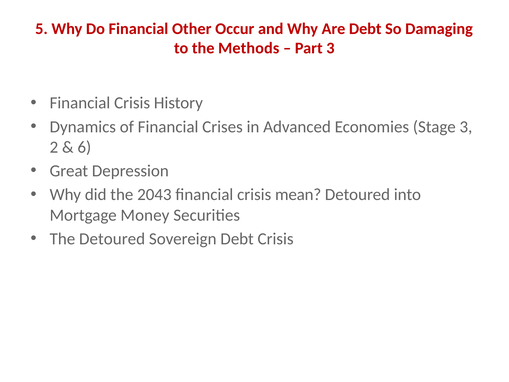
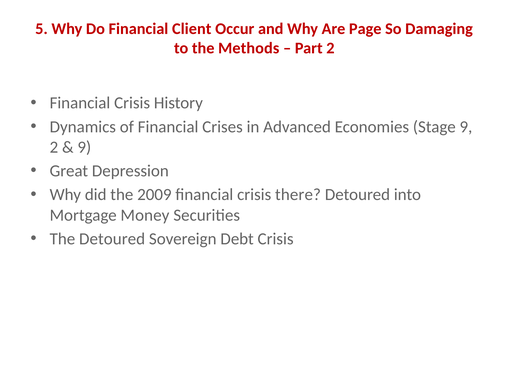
Other: Other -> Client (192, 29)
Are Debt: Debt -> Page (365, 29)
Part 3: 3 -> 2 (330, 48)
Stage 3: 3 -> 9 (466, 127)
6: 6 -> 9 (84, 147)
2043: 2043 -> 2009 (154, 195)
mean: mean -> there (298, 195)
